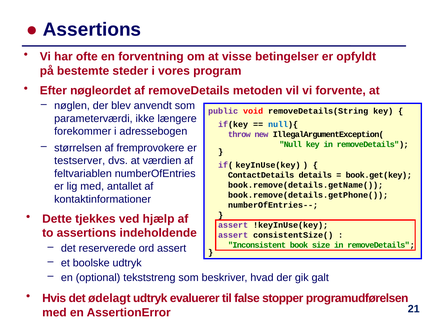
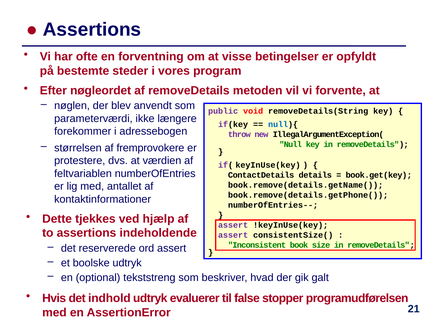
testserver: testserver -> protestere (80, 161)
ødelagt: ødelagt -> indhold (109, 298)
